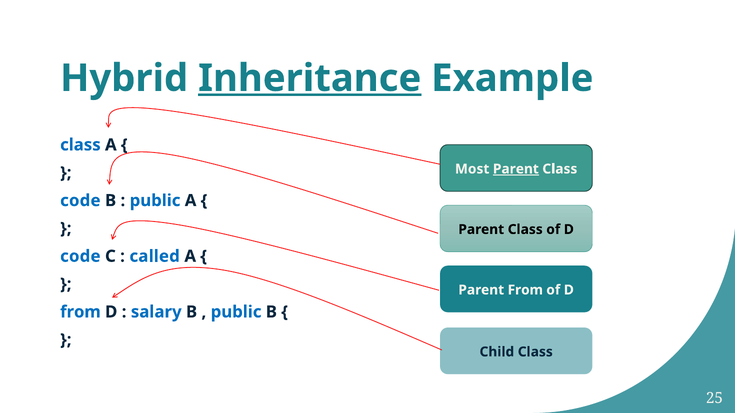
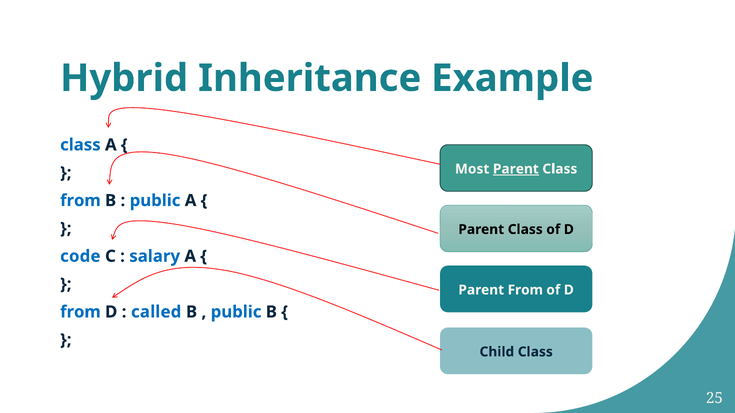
Inheritance underline: present -> none (310, 78)
code: code -> from (80, 201)
called: called -> salary (155, 257)
salary: salary -> called (156, 312)
